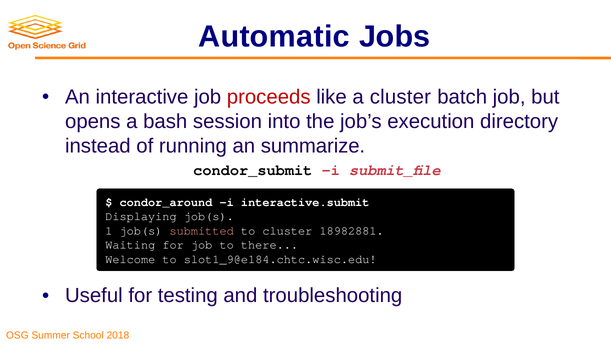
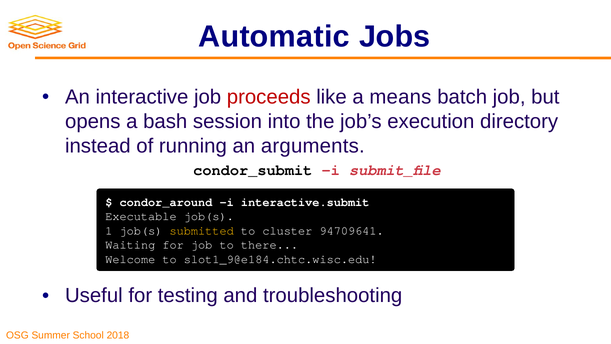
a cluster: cluster -> means (400, 97)
summarize: summarize -> arguments (313, 146)
Displaying: Displaying -> Executable (141, 216)
submitted colour: pink -> yellow (202, 231)
18982881: 18982881 -> 94709641 (352, 231)
